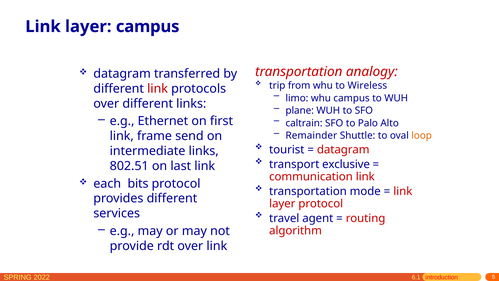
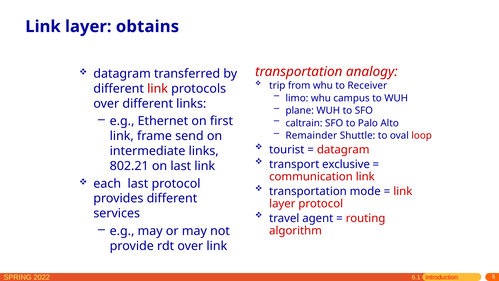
layer campus: campus -> obtains (147, 27)
Wireless: Wireless -> Receiver (367, 85)
loop colour: orange -> red (422, 136)
802.51: 802.51 -> 802.21 (129, 166)
each bits: bits -> last (138, 183)
